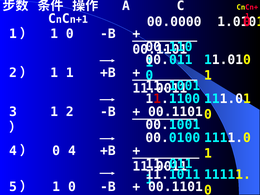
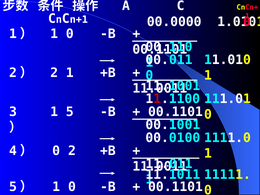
2） 1: 1 -> 2 (54, 73)
2: 2 -> 5 (70, 112)
0 4: 4 -> 2 (72, 151)
